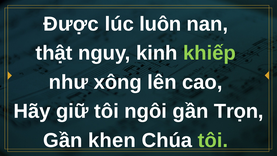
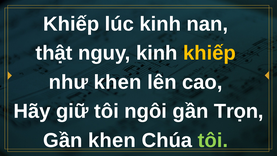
Được: Được -> Khiếp (71, 24)
lúc luôn: luôn -> kinh (160, 24)
khiếp colour: light green -> yellow (209, 53)
như xông: xông -> khen (118, 82)
